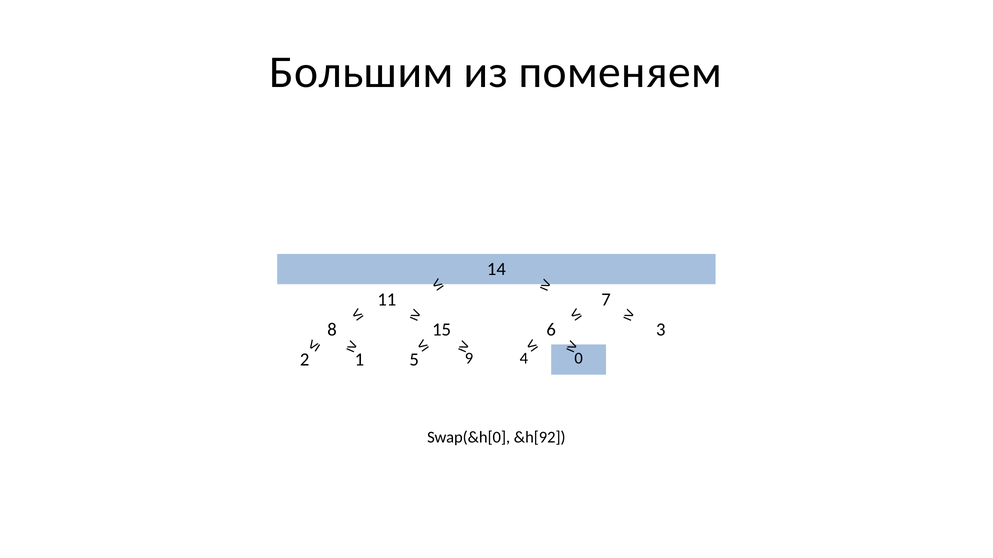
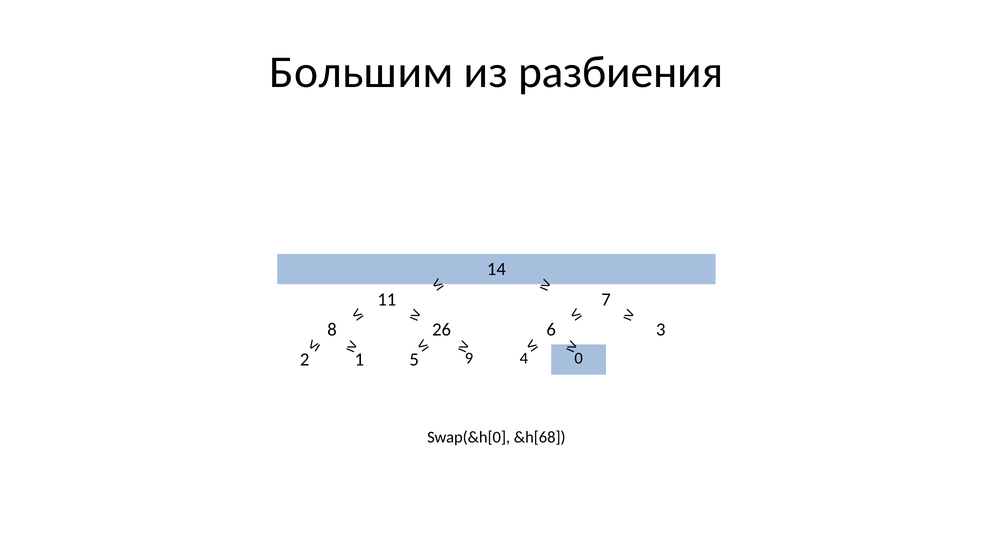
поменяем: поменяем -> разбиения (621, 72)
15: 15 -> 26 (442, 330)
&h[92: &h[92 -> &h[68 (540, 438)
